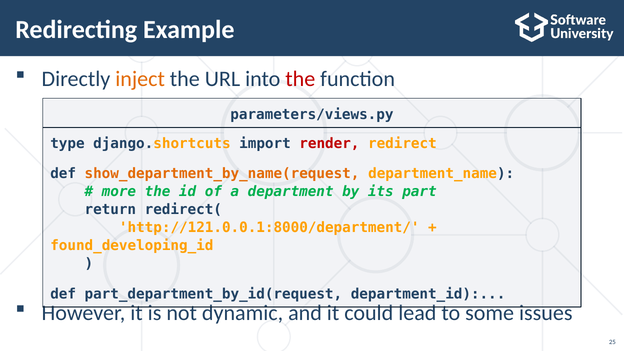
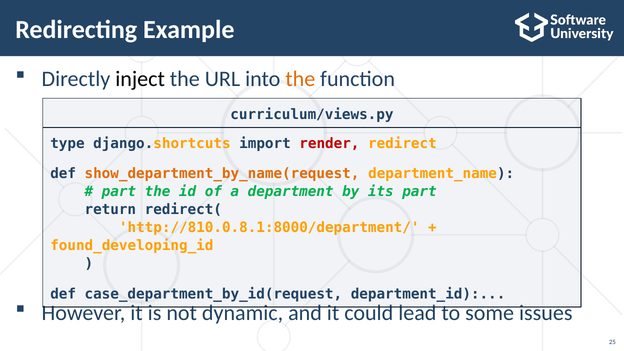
inject colour: orange -> black (140, 79)
the colour: red -> orange (300, 79)
parameters/views.py: parameters/views.py -> curriculum/views.py (312, 114)
more: more -> part (119, 192)
http://121.0.0.1:8000/department/: http://121.0.0.1:8000/department/ -> http://810.0.8.1:8000/department/ (269, 228)
part_department_by_id(request: part_department_by_id(request -> case_department_by_id(request (213, 294)
